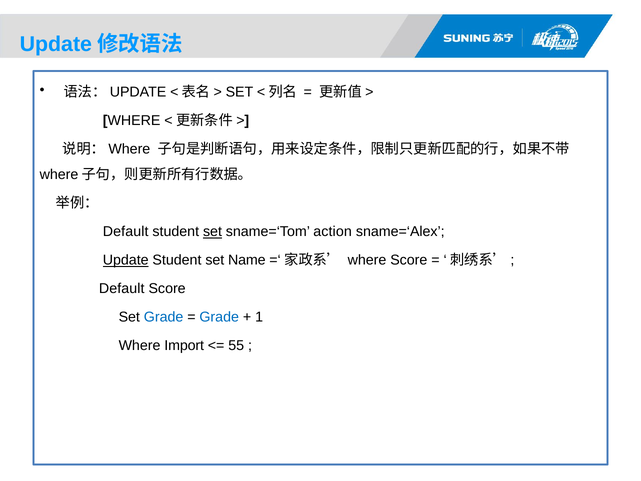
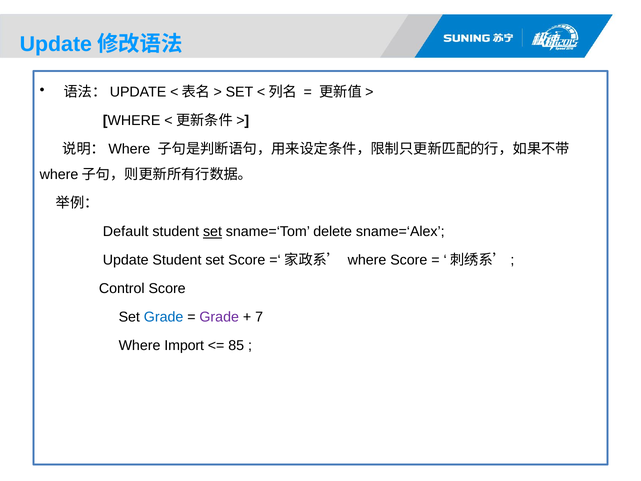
action: action -> delete (333, 232)
Update underline: present -> none (126, 260)
set Name: Name -> Score (247, 260)
Default: Default -> Control (122, 289)
Grade colour: blue -> purple (219, 317)
1: 1 -> 7 (259, 317)
55: 55 -> 85 (236, 345)
